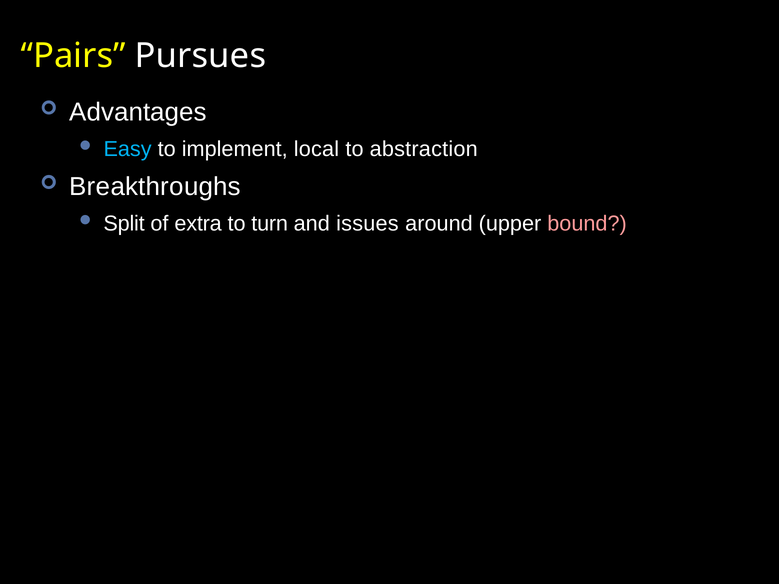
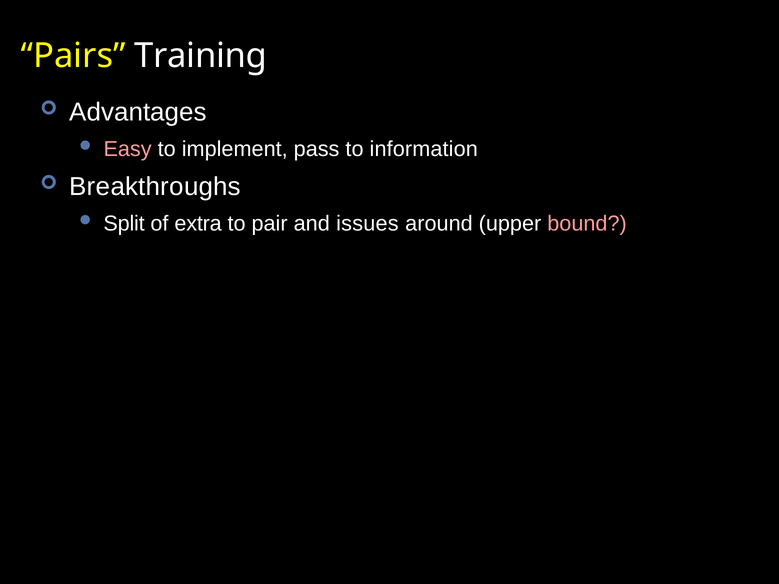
Pursues: Pursues -> Training (201, 56)
Easy colour: light blue -> pink (128, 149)
local: local -> pass (317, 149)
abstraction: abstraction -> information (424, 149)
turn: turn -> pair (270, 224)
